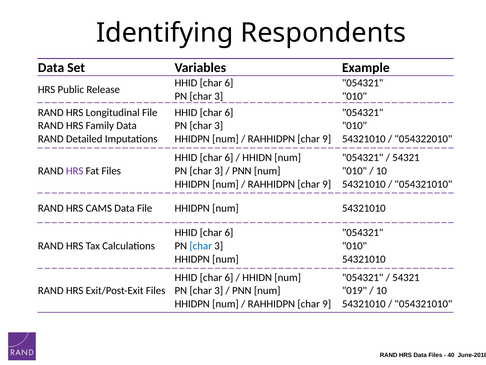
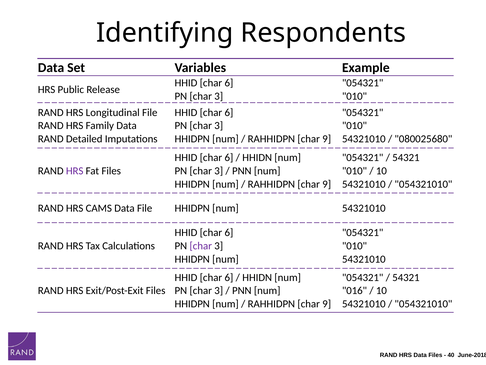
054322010: 054322010 -> 080025680 (423, 139)
char colour: blue -> purple (201, 246)
019: 019 -> 016 (354, 290)
